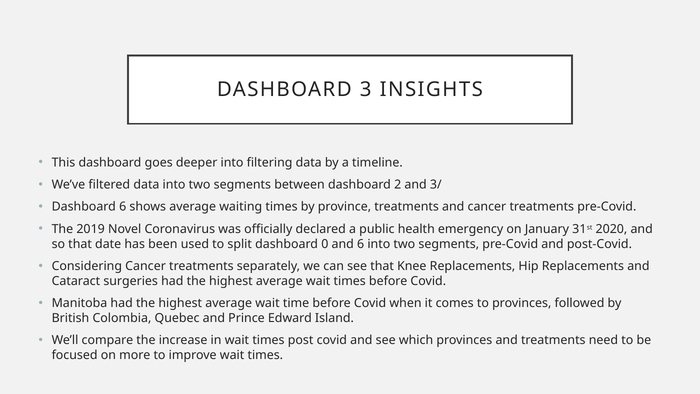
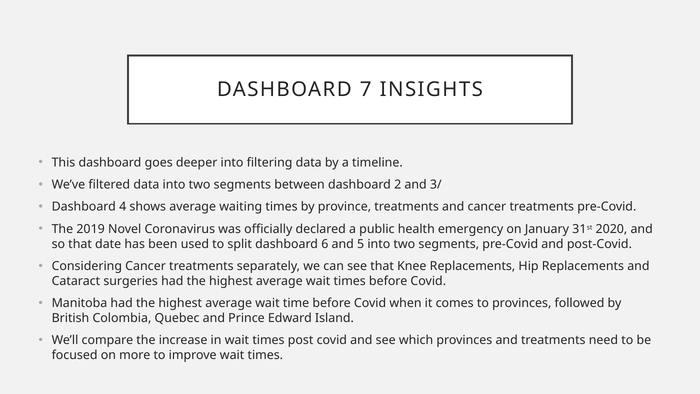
3: 3 -> 7 (366, 89)
Dashboard 6: 6 -> 4 (123, 207)
0: 0 -> 6 (325, 244)
and 6: 6 -> 5 (361, 244)
